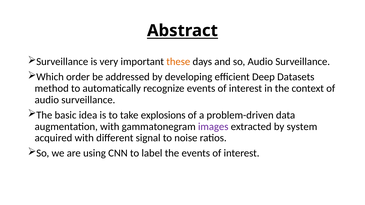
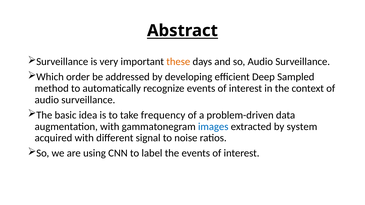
Datasets: Datasets -> Sampled (296, 77)
explosions: explosions -> frequency (163, 115)
images colour: purple -> blue (213, 127)
